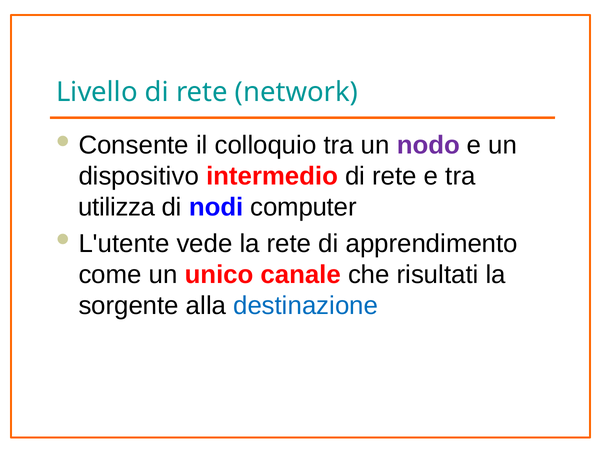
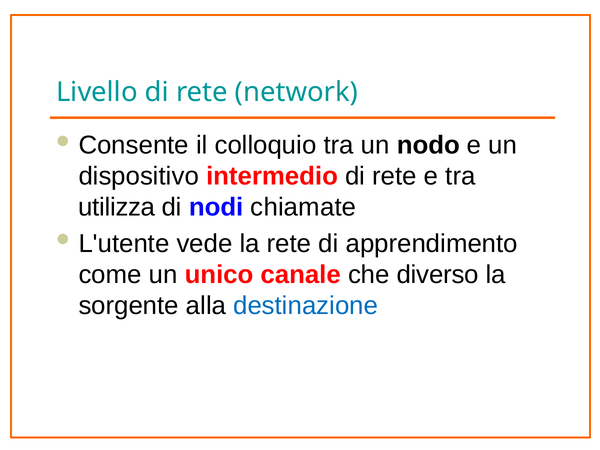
nodo colour: purple -> black (428, 145)
computer: computer -> chiamate (303, 207)
risultati: risultati -> diverso (438, 275)
